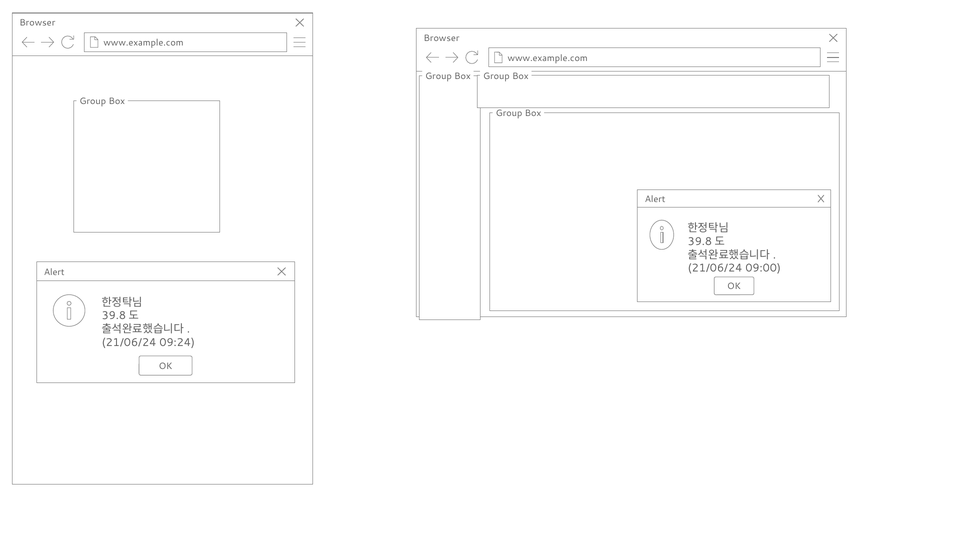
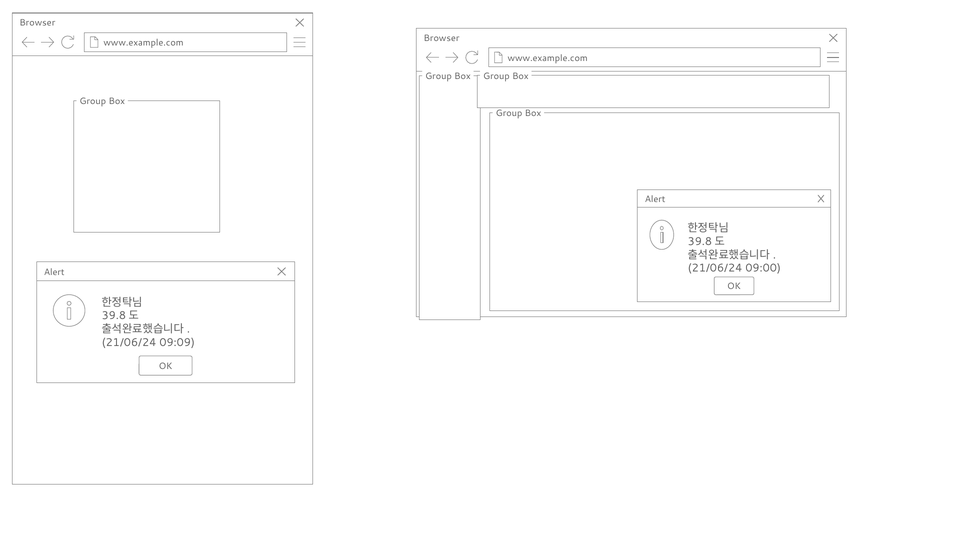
09:24: 09:24 -> 09:09 (177, 343)
